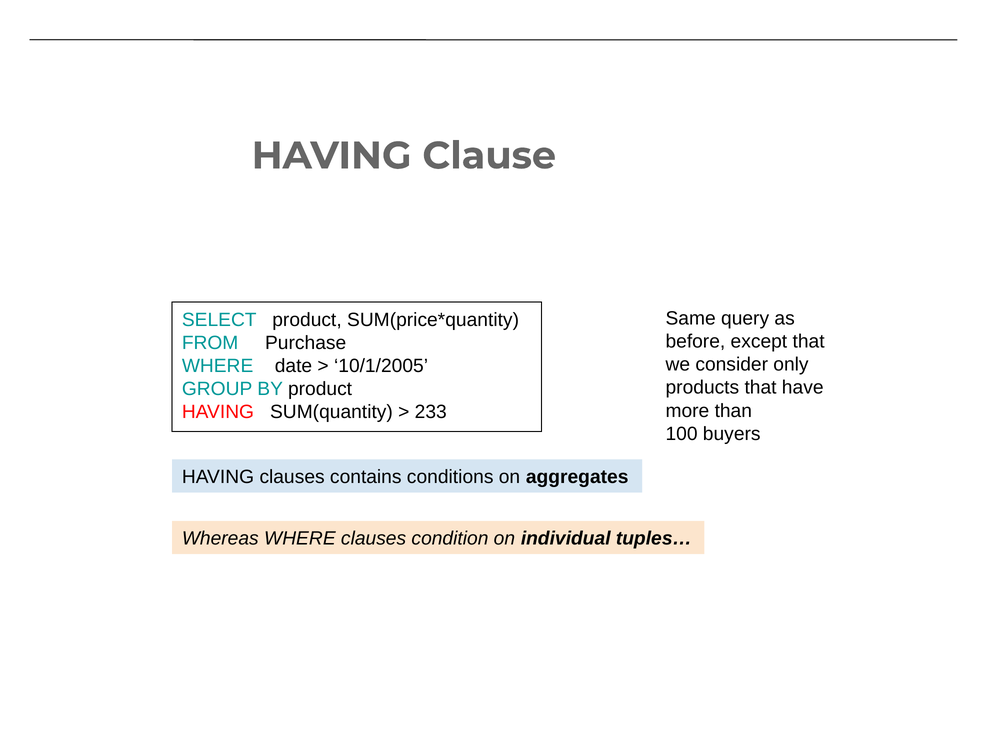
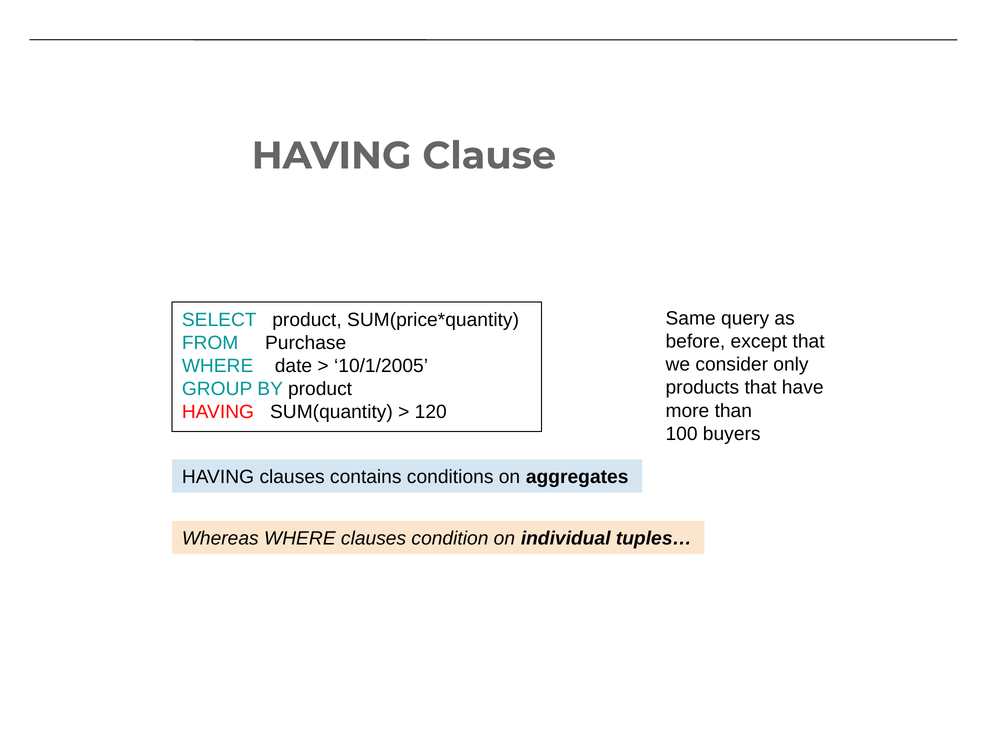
233: 233 -> 120 (431, 412)
